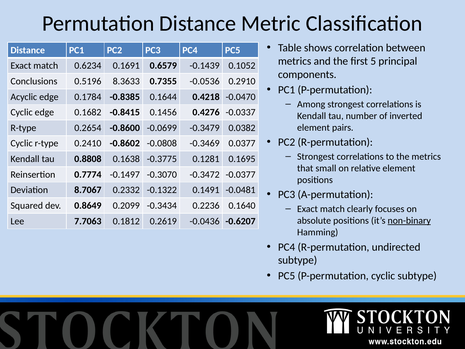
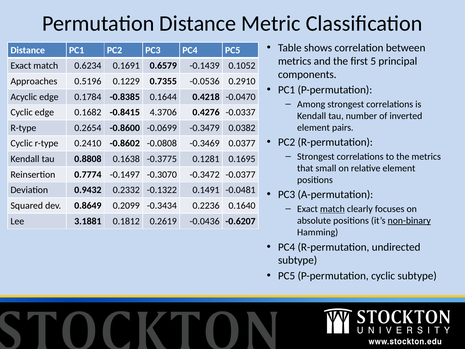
Conclusions: Conclusions -> Approaches (34, 81)
8.3633: 8.3633 -> 0.1229 (126, 81)
0.1456: 0.1456 -> 4.3706 (163, 112)
8.7067: 8.7067 -> 0.9432 (88, 190)
match underline: none -> present (332, 209)
7.7063: 7.7063 -> 3.1881 (88, 221)
